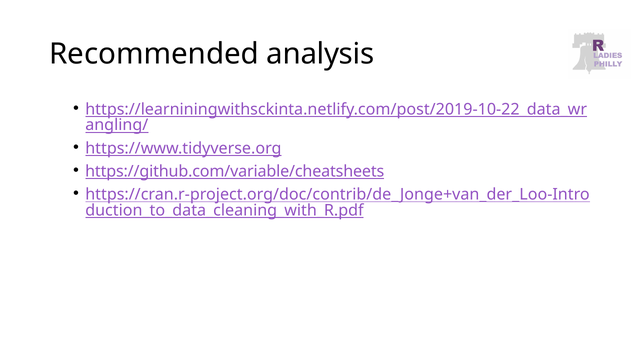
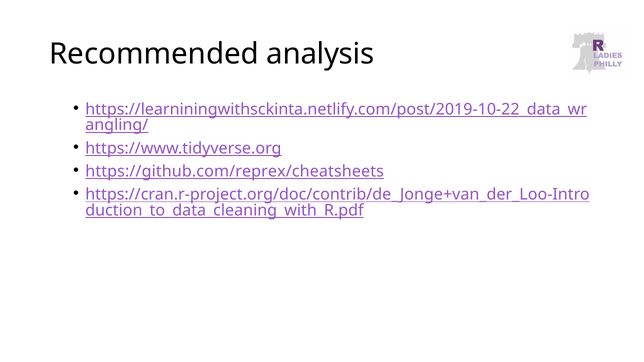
https://github.com/variable/cheatsheets: https://github.com/variable/cheatsheets -> https://github.com/reprex/cheatsheets (235, 171)
